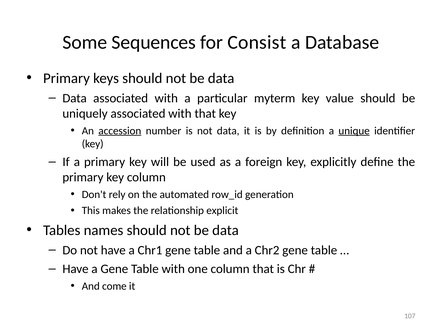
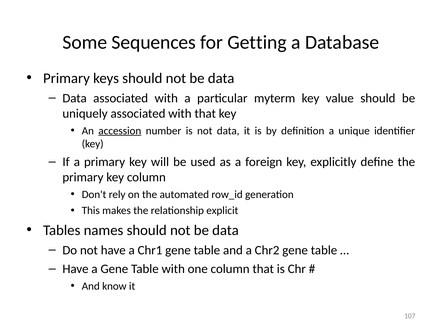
Consist: Consist -> Getting (257, 42)
unique underline: present -> none (354, 131)
come: come -> know (114, 287)
